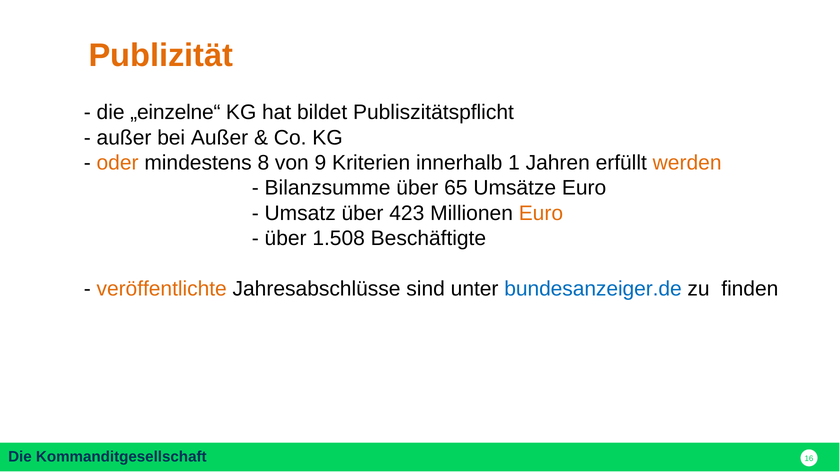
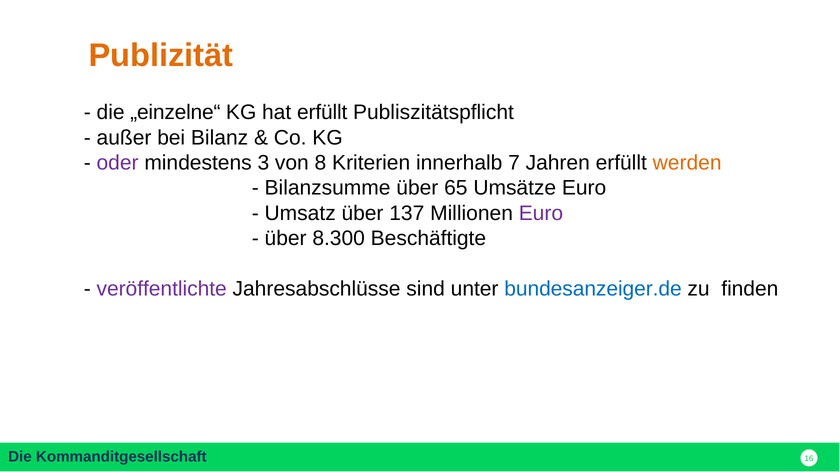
hat bildet: bildet -> erfüllt (322, 113)
bei Außer: Außer -> Bilanz (220, 138)
oder colour: orange -> purple (118, 163)
8: 8 -> 3 (263, 163)
9: 9 -> 8 (320, 163)
1: 1 -> 7 (514, 163)
423: 423 -> 137 (407, 213)
Euro colour: orange -> purple (541, 213)
1.508: 1.508 -> 8.300 (339, 239)
veröffentlichte colour: orange -> purple (162, 289)
